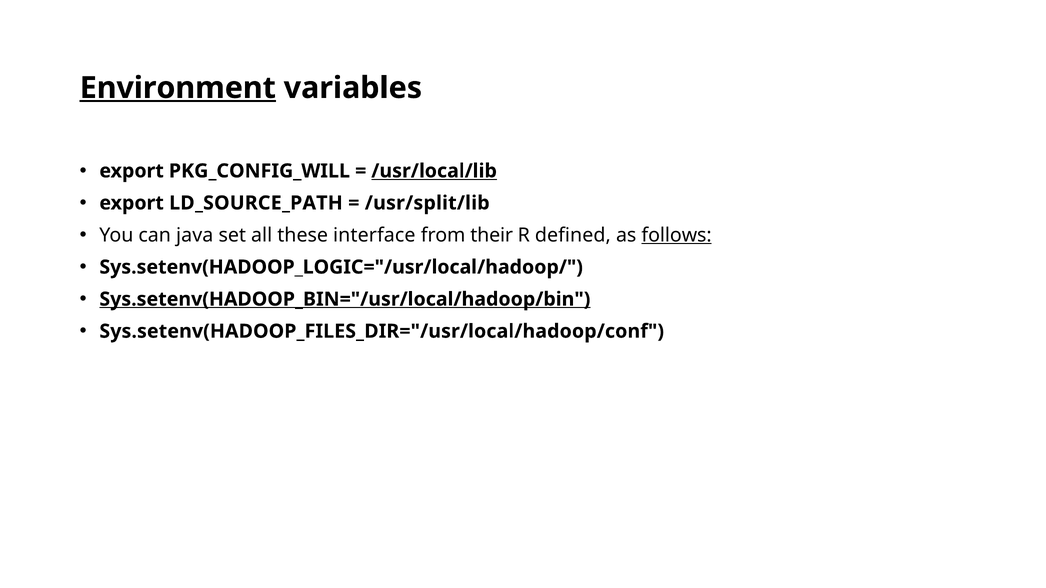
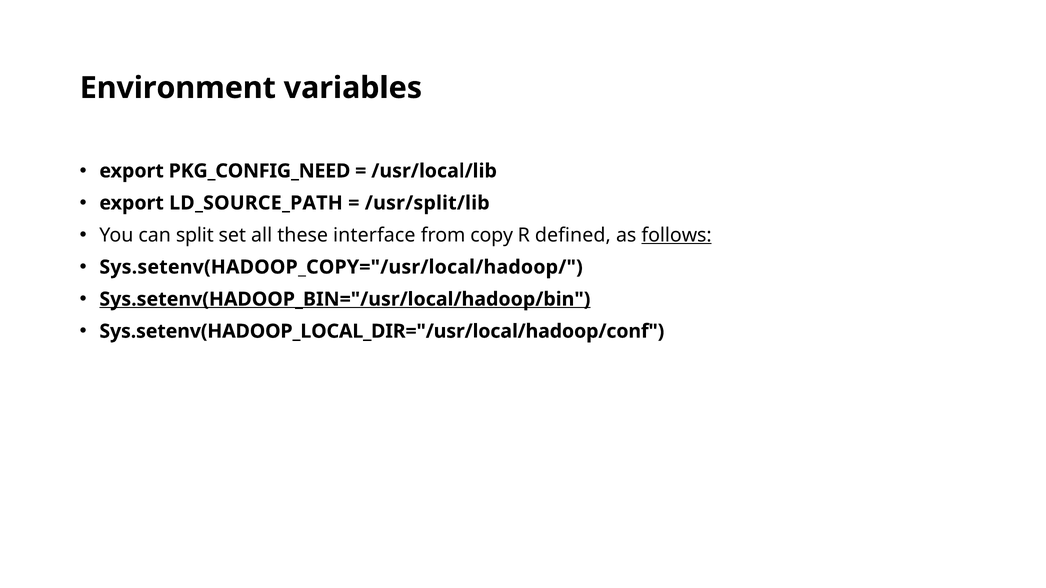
Environment underline: present -> none (178, 88)
PKG_CONFIG_WILL: PKG_CONFIG_WILL -> PKG_CONFIG_NEED (260, 171)
/usr/local/lib underline: present -> none (434, 171)
java: java -> split (195, 235)
their: their -> copy (492, 235)
Sys.setenv(HADOOP_LOGIC="/usr/local/hadoop/: Sys.setenv(HADOOP_LOGIC="/usr/local/hadoop/ -> Sys.setenv(HADOOP_COPY="/usr/local/hadoop/ (341, 267)
Sys.setenv(HADOOP_FILES_DIR="/usr/local/hadoop/conf: Sys.setenv(HADOOP_FILES_DIR="/usr/local/hadoop/conf -> Sys.setenv(HADOOP_LOCAL_DIR="/usr/local/hadoop/conf (382, 331)
